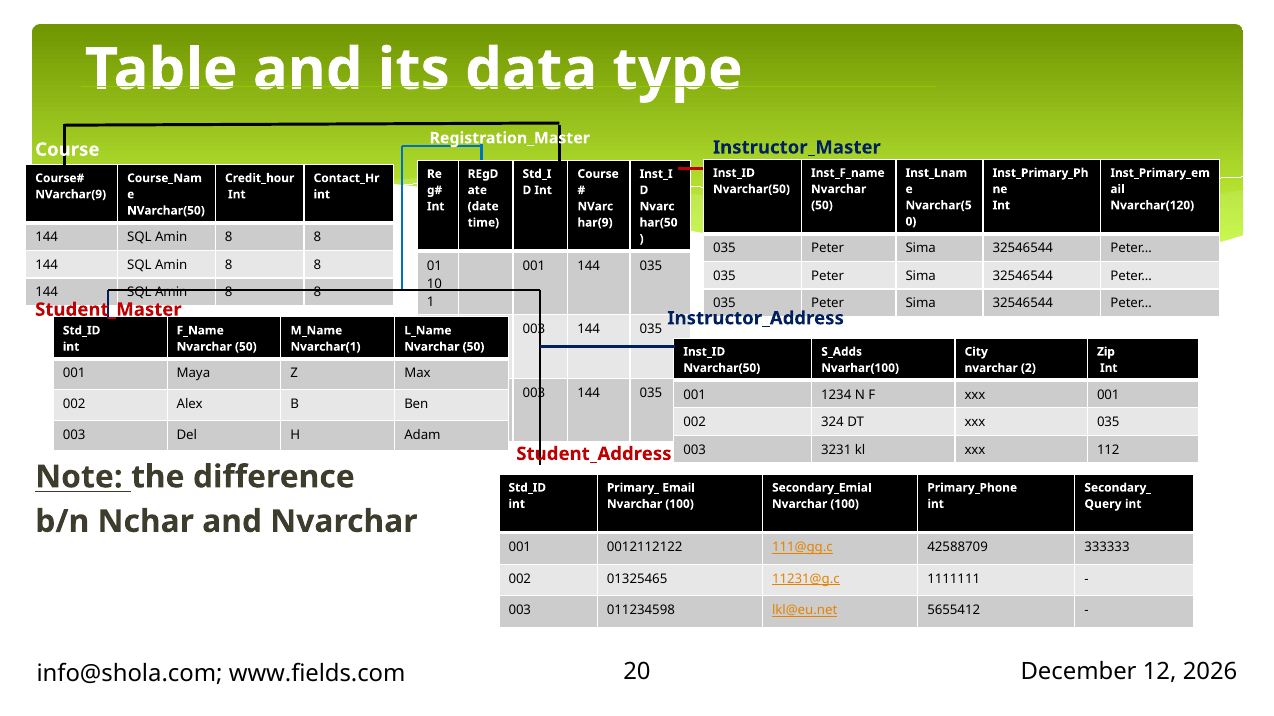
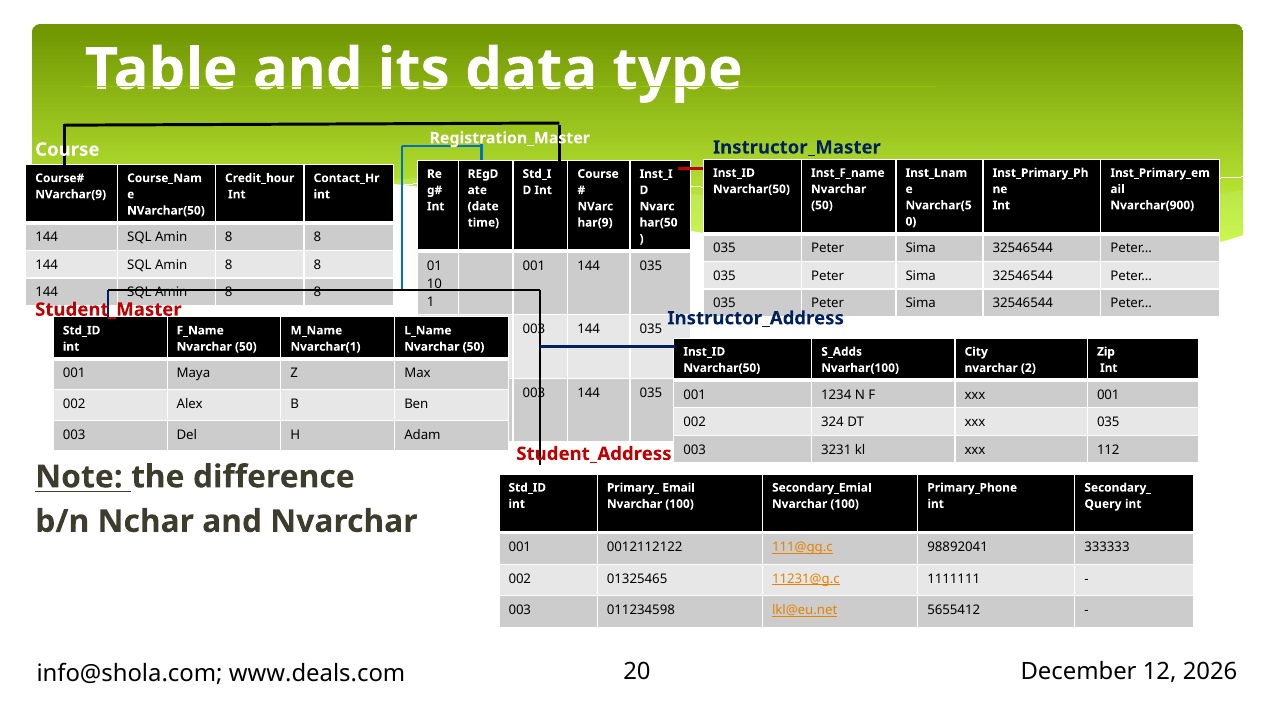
Nvarchar(120: Nvarchar(120 -> Nvarchar(900 (1152, 206)
42588709: 42588709 -> 98892041 (958, 547)
www.fields.com: www.fields.com -> www.deals.com (317, 674)
